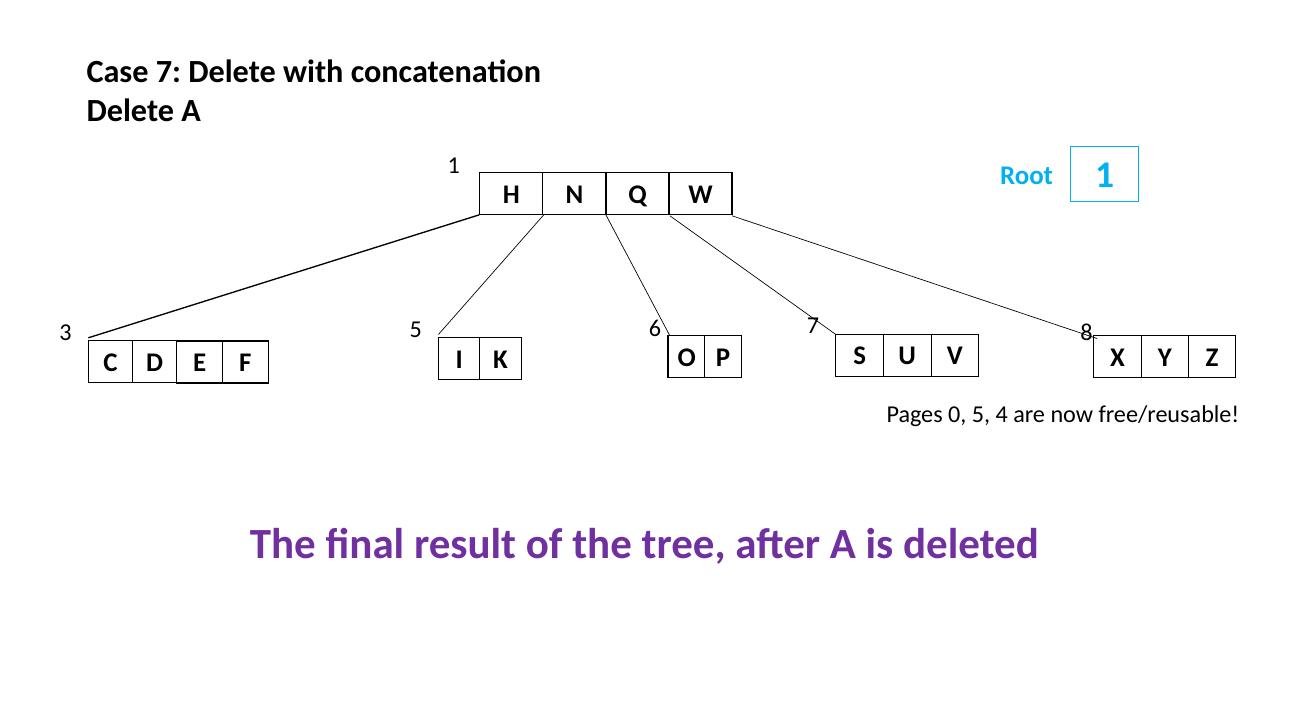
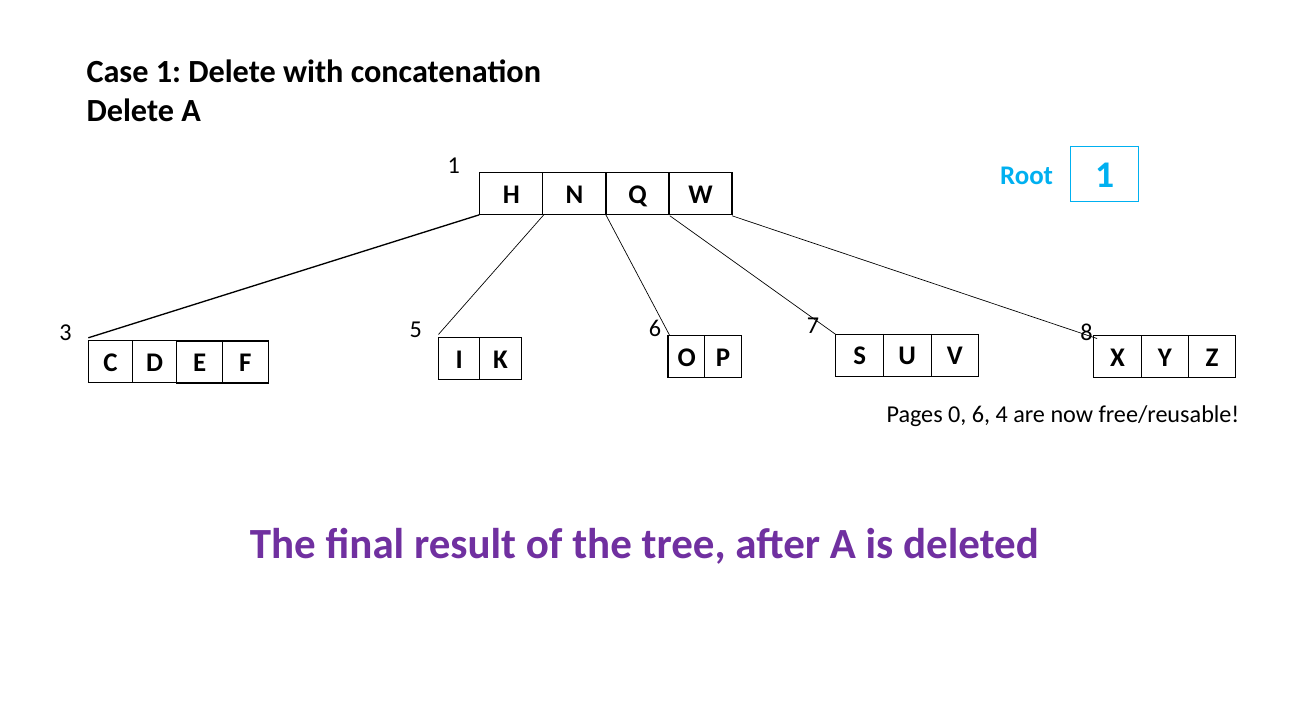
Case 7: 7 -> 1 (168, 72)
0 5: 5 -> 6 (981, 414)
